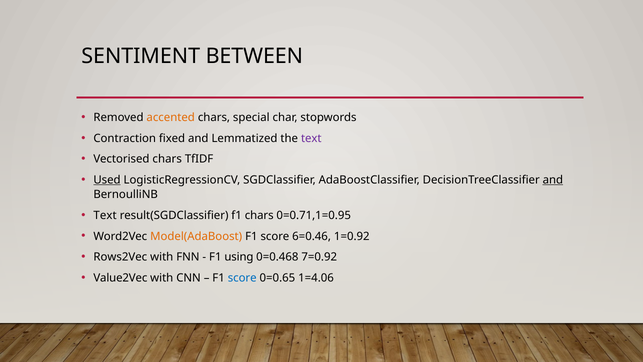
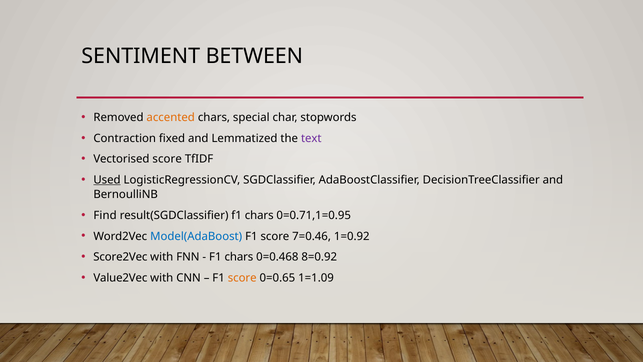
Vectorised chars: chars -> score (167, 159)
and underline: present -> none (553, 180)
Text: Text -> Find (105, 215)
Model(AdaBoost colour: orange -> blue (196, 236)
6=0.46: 6=0.46 -> 7=0.46 (312, 236)
Rows2Vec: Rows2Vec -> Score2Vec (120, 257)
using: using -> chars (239, 257)
7=0.92: 7=0.92 -> 8=0.92 (319, 257)
score colour: blue -> orange (242, 278)
1=4.06: 1=4.06 -> 1=1.09 (316, 278)
